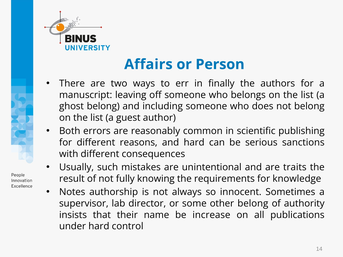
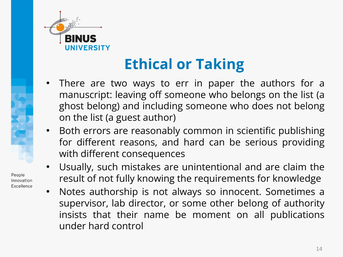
Affairs: Affairs -> Ethical (148, 64)
Person: Person -> Taking (220, 64)
finally: finally -> paper (221, 84)
sanctions: sanctions -> providing (303, 143)
traits: traits -> claim (295, 167)
increase: increase -> moment (211, 215)
